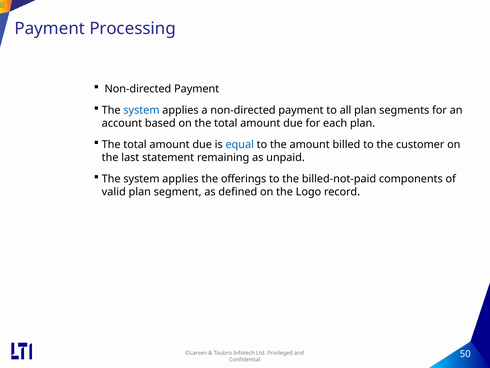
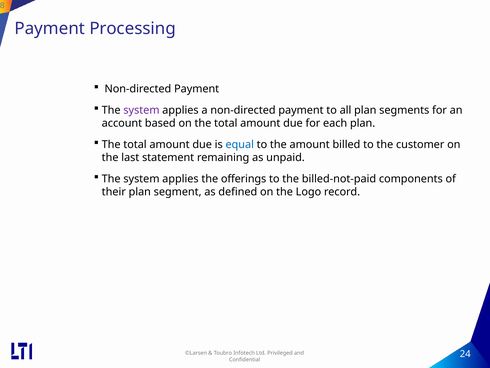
system colour: blue -> purple (141, 110)
valid: valid -> their (114, 192)
50: 50 -> 24 (465, 353)
